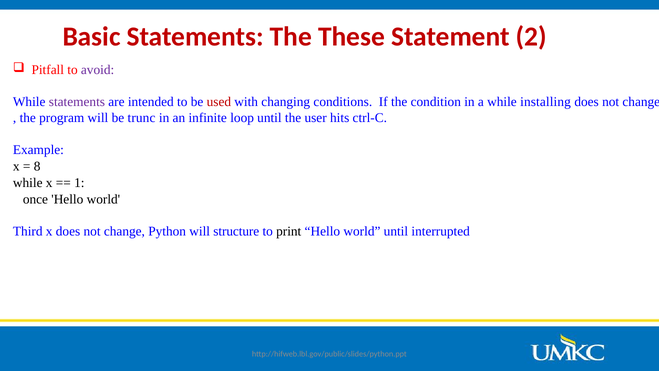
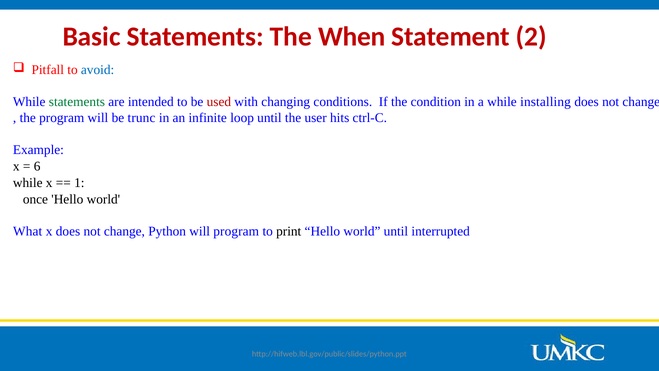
These: These -> When (352, 37)
avoid colour: purple -> blue (98, 70)
statements colour: purple -> green (77, 102)
8: 8 -> 6 (37, 166)
Third: Third -> What (28, 231)
will structure: structure -> program (236, 231)
